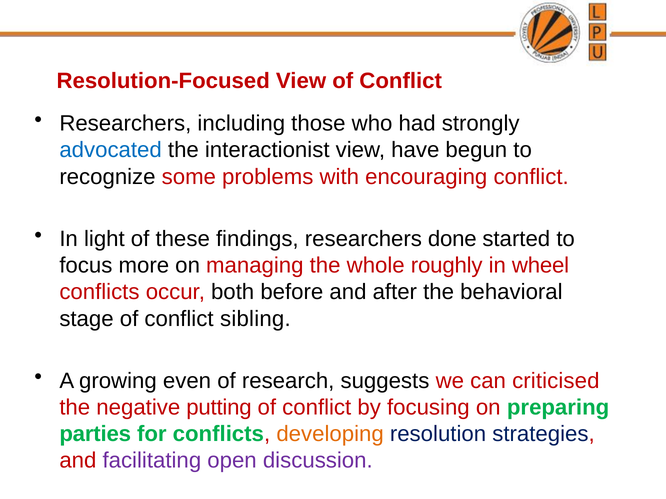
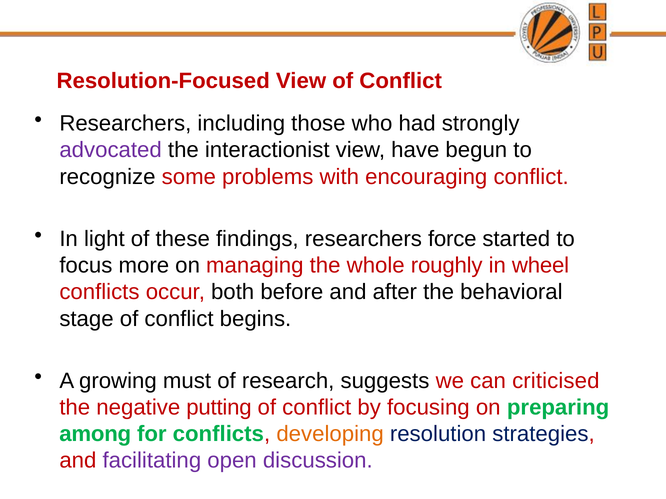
advocated colour: blue -> purple (111, 150)
done: done -> force (452, 239)
sibling: sibling -> begins (255, 319)
even: even -> must (187, 381)
parties: parties -> among (95, 434)
